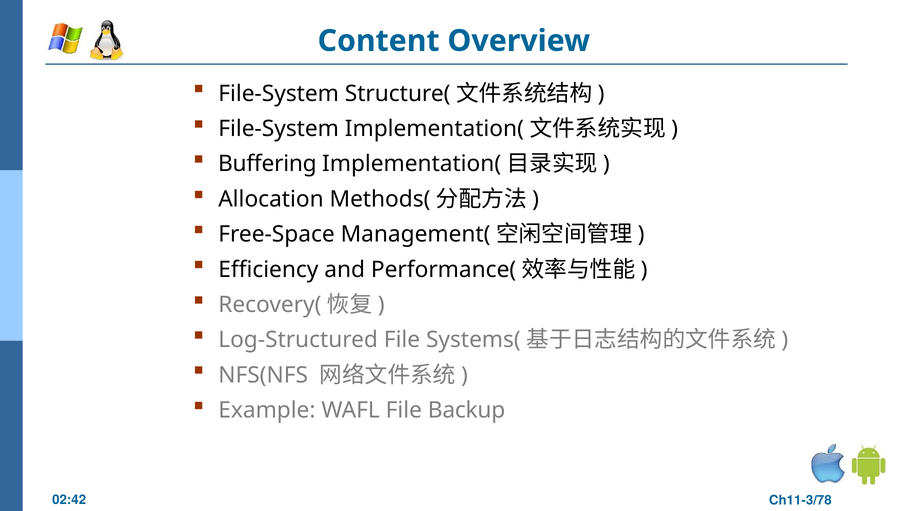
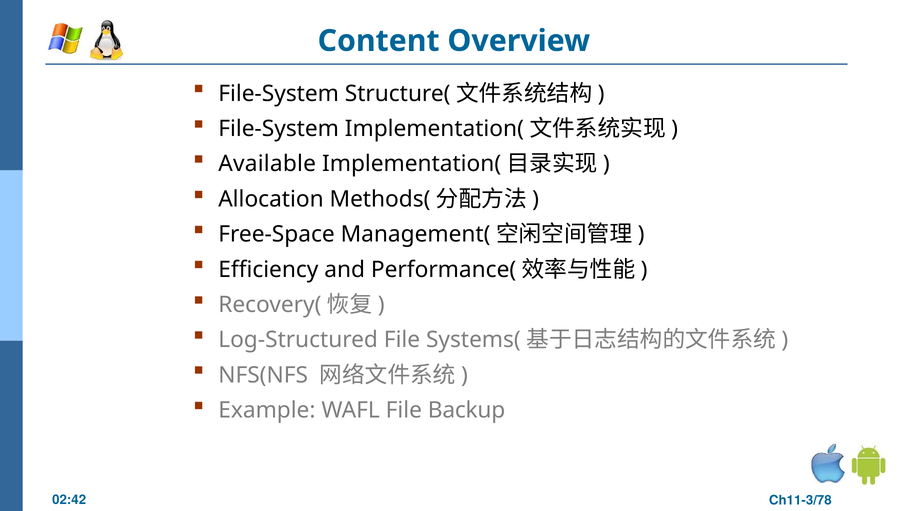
Buffering: Buffering -> Available (267, 164)
